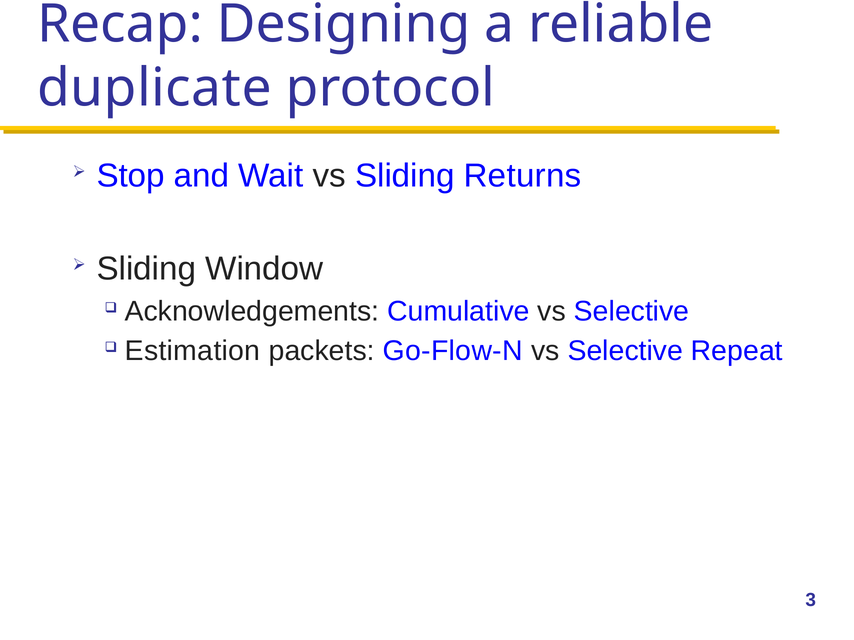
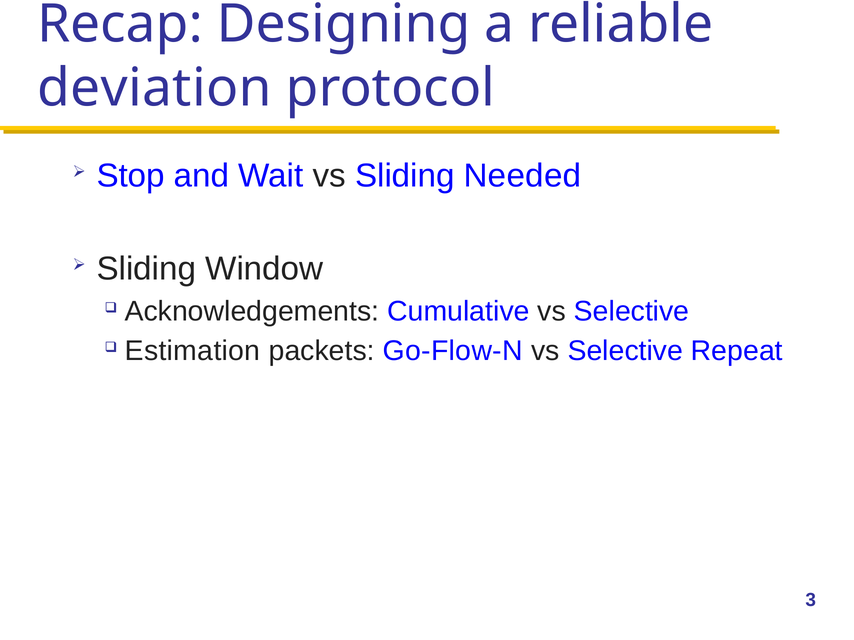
duplicate: duplicate -> deviation (154, 88)
Returns: Returns -> Needed (523, 176)
